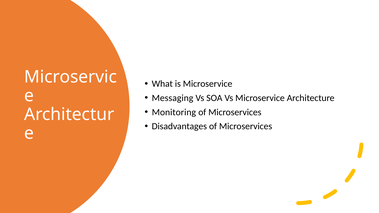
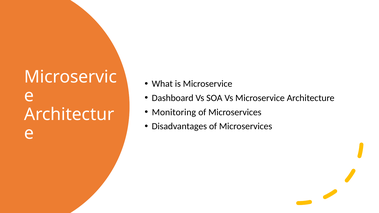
Messaging: Messaging -> Dashboard (173, 98)
